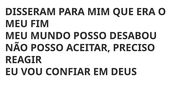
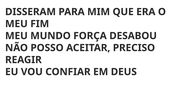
MUNDO POSSO: POSSO -> FORÇA (90, 36)
